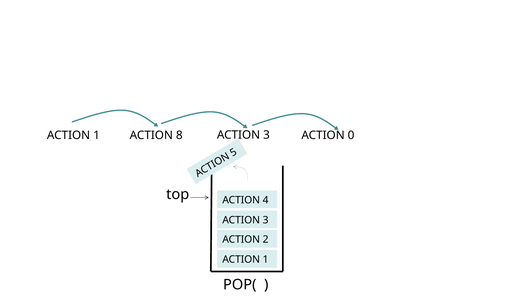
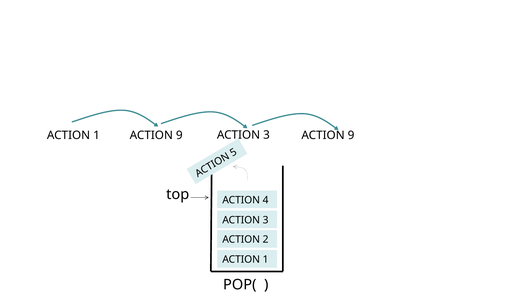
3 ACTION 0: 0 -> 9 (351, 135)
8: 8 -> 9 (179, 135)
